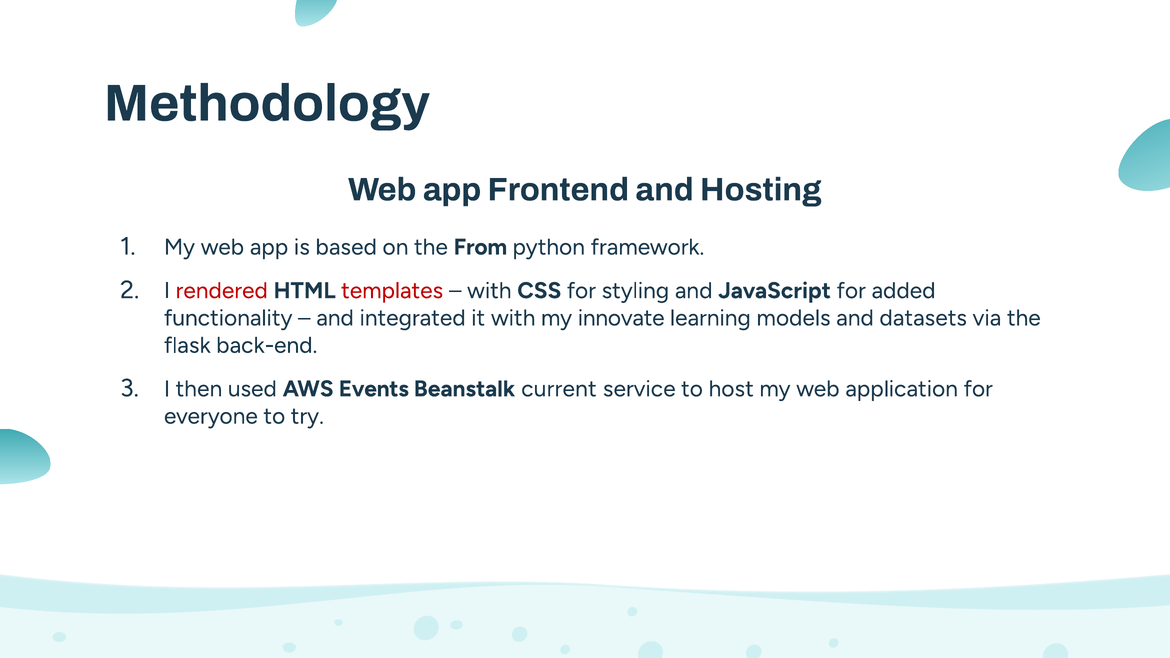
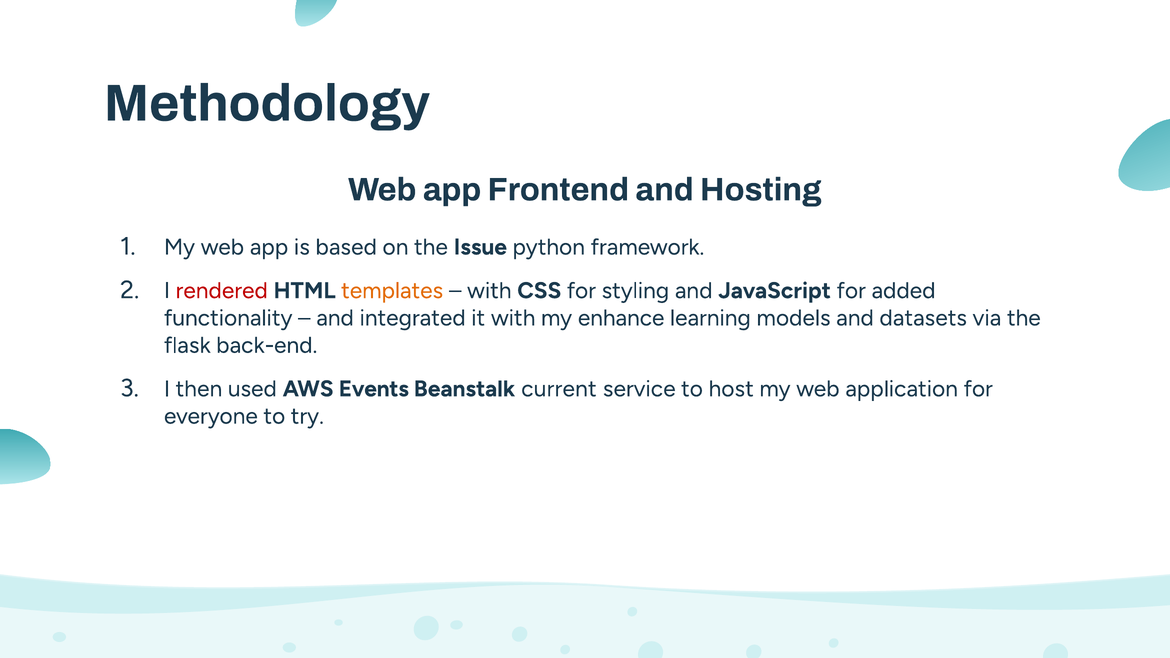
From: From -> Issue (480, 247)
templates colour: red -> orange (392, 291)
innovate: innovate -> enhance (621, 318)
